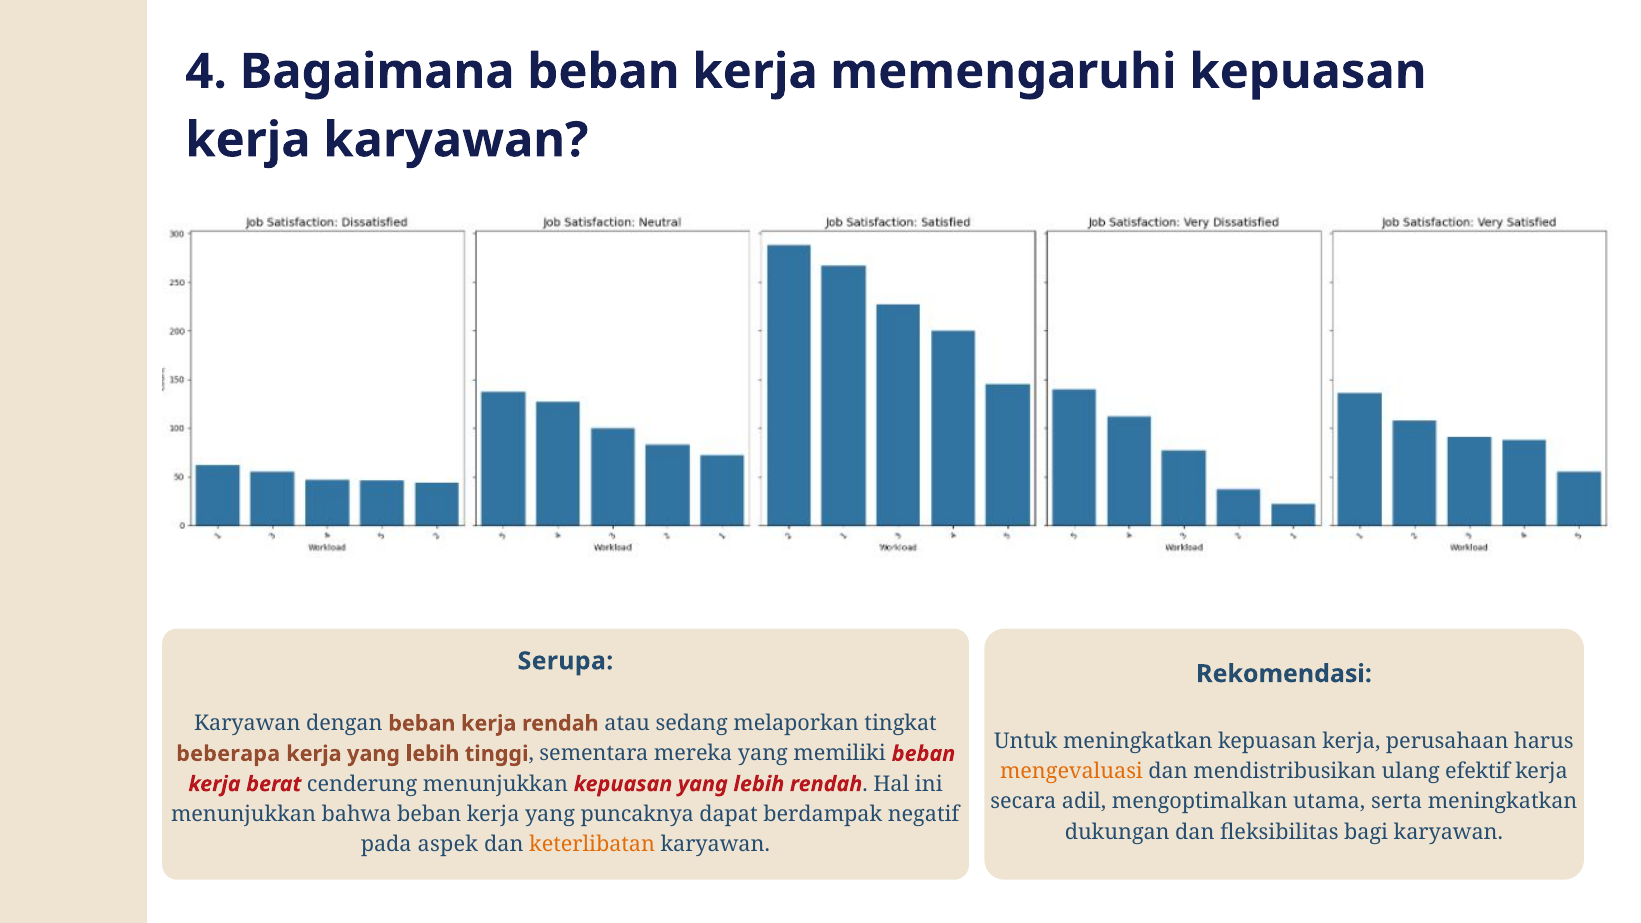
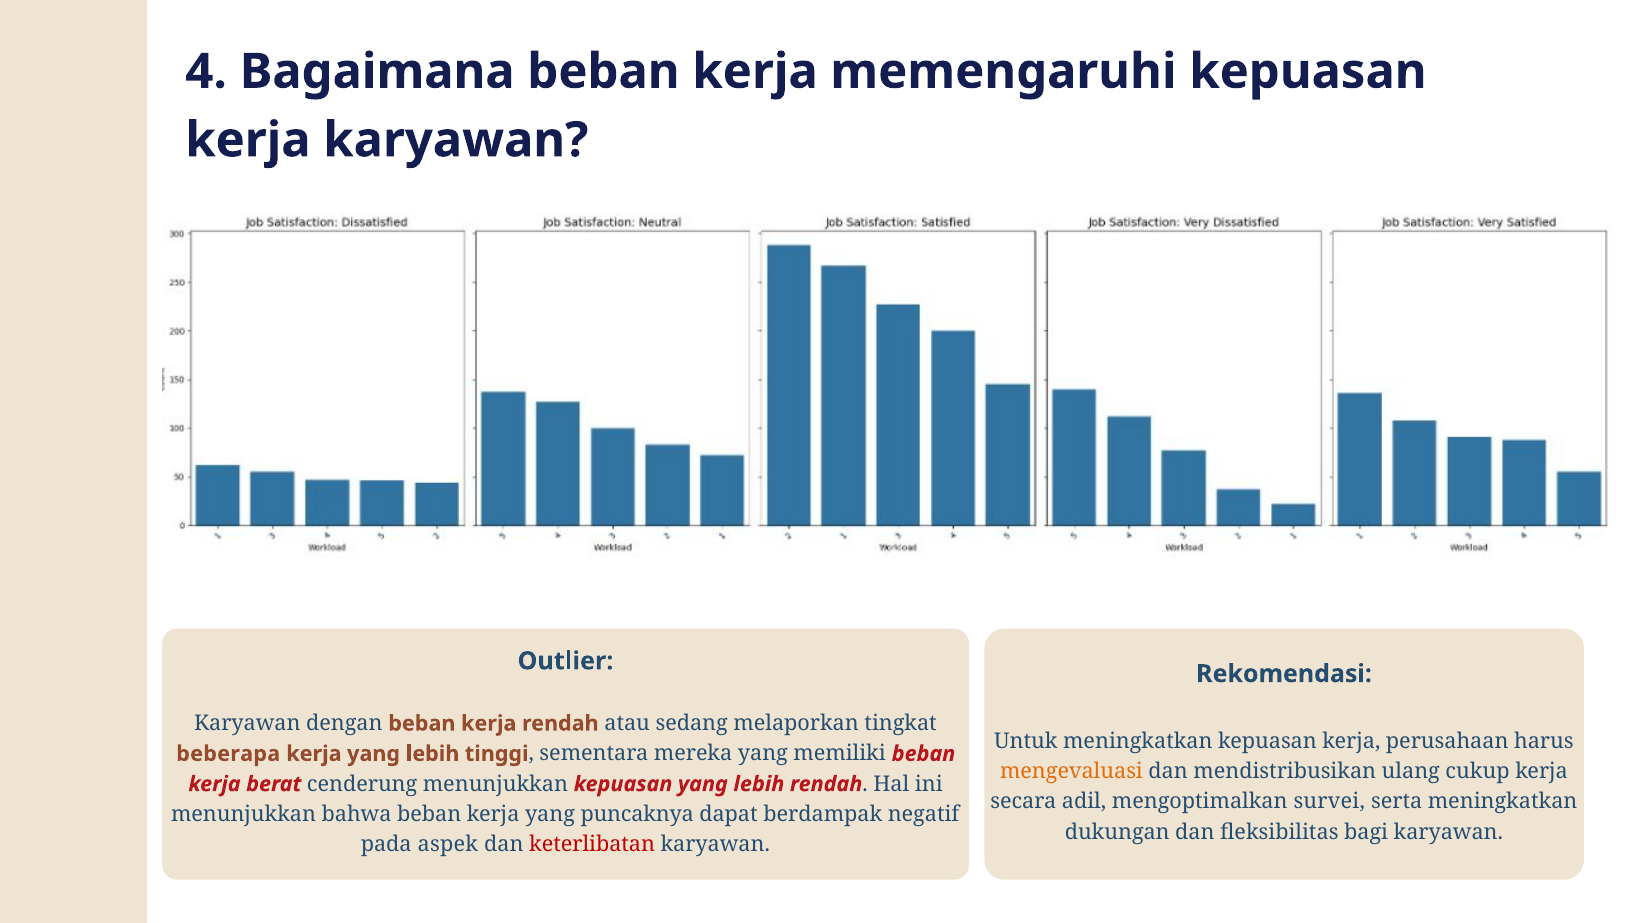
Serupa: Serupa -> Outlier (565, 661)
efektif: efektif -> cukup (1478, 771)
utama: utama -> survei (1329, 802)
keterlibatan colour: orange -> red (592, 845)
